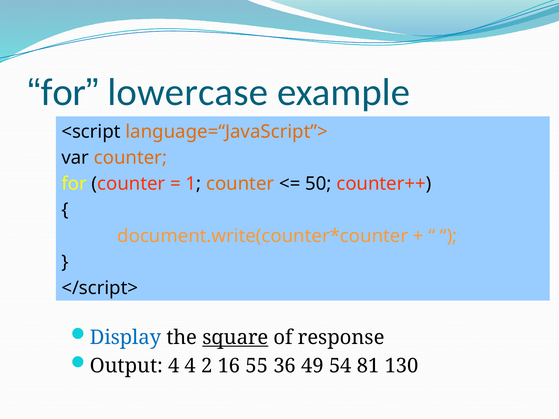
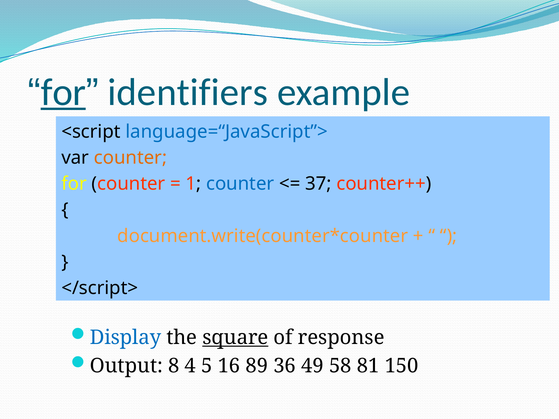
for underline: none -> present (63, 92)
lowercase: lowercase -> identifiers (188, 92)
language=“JavaScript”> colour: orange -> blue (227, 132)
counter colour: orange -> blue (240, 184)
50: 50 -> 37 (318, 184)
Output 4: 4 -> 8 (174, 366)
2: 2 -> 5 (207, 366)
55: 55 -> 89 (257, 366)
54: 54 -> 58 (340, 366)
130: 130 -> 150 (402, 366)
